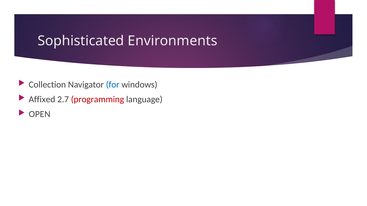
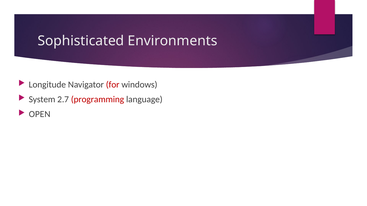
Collection: Collection -> Longitude (47, 85)
for colour: blue -> red (113, 85)
Affixed: Affixed -> System (42, 100)
